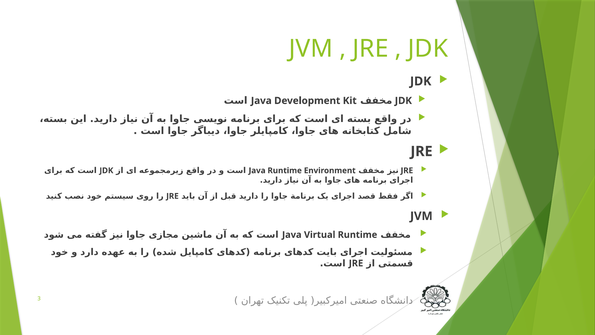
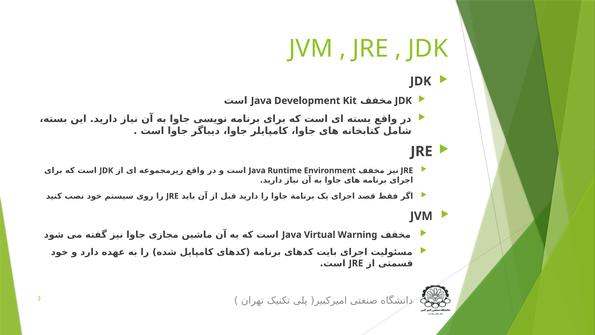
Virtual Runtime: Runtime -> Warning (357, 235)
